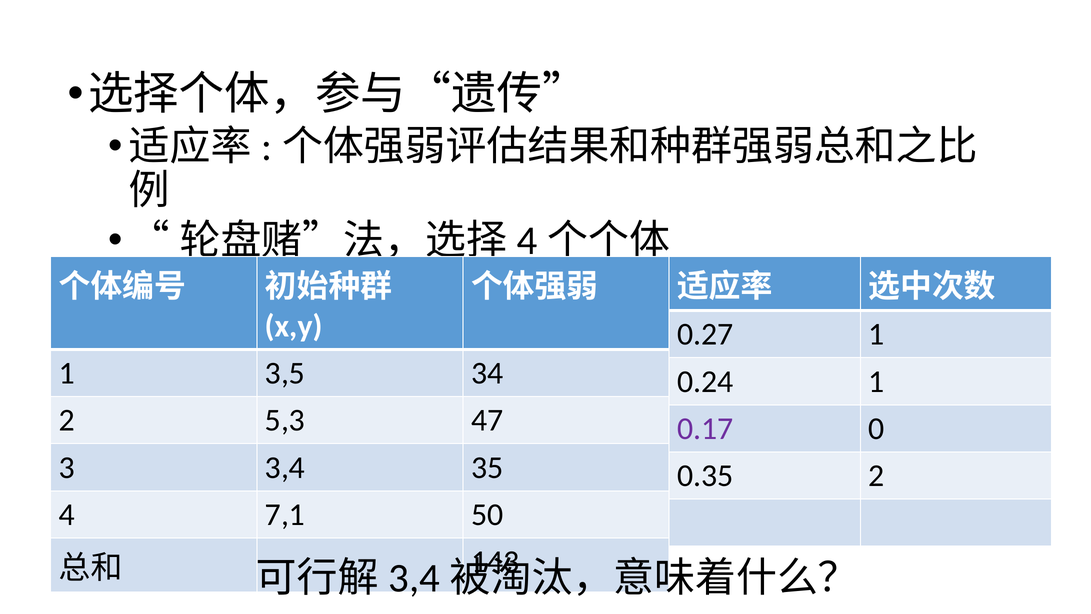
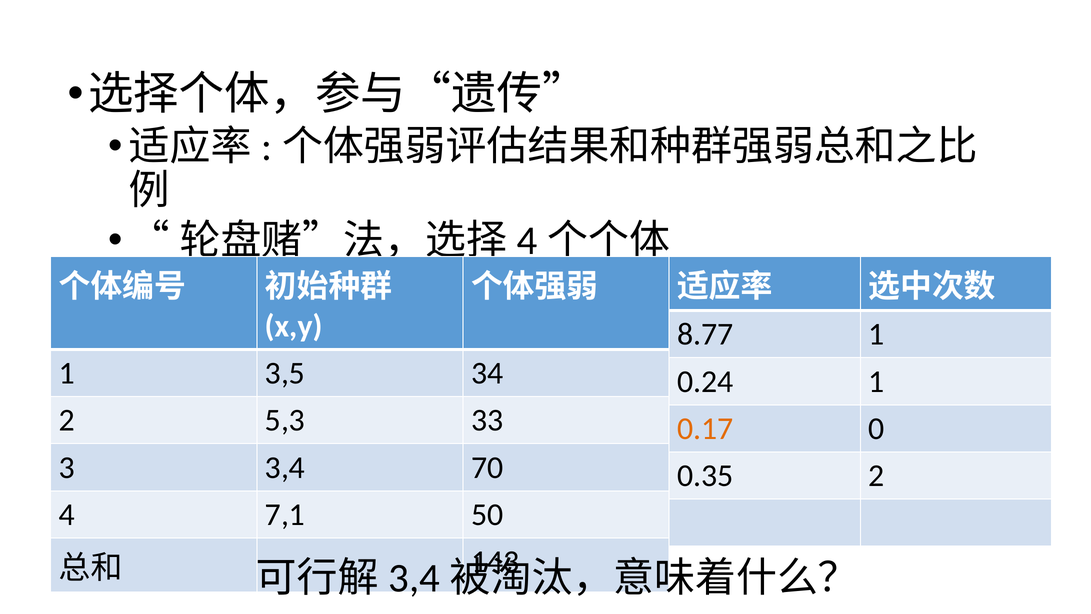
0.27: 0.27 -> 8.77 (705, 334)
47: 47 -> 33 (487, 420)
0.17 colour: purple -> orange (705, 428)
35: 35 -> 70 (487, 467)
